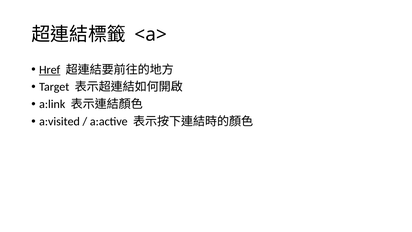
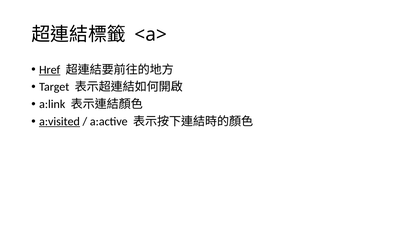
a:visited underline: none -> present (60, 121)
